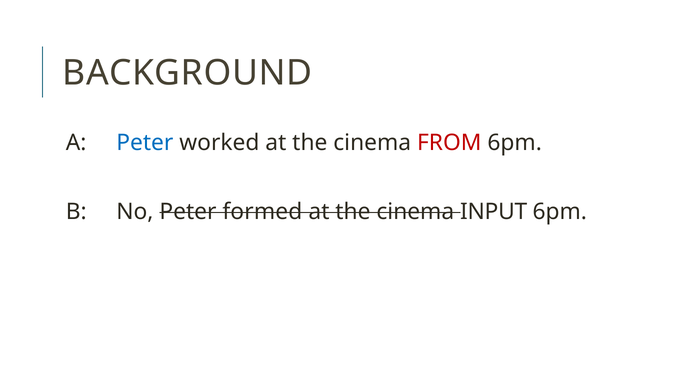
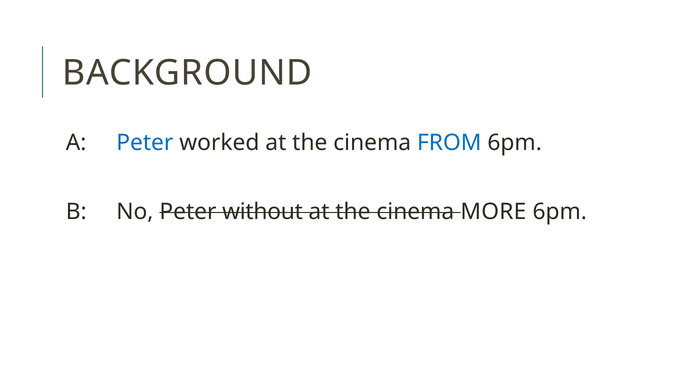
FROM colour: red -> blue (449, 143)
formed: formed -> without (263, 212)
INPUT: INPUT -> MORE (493, 212)
